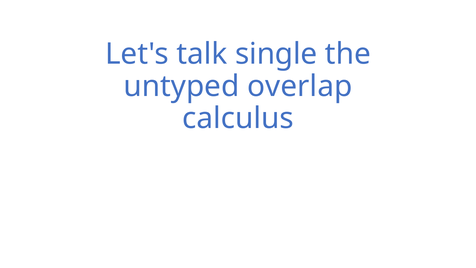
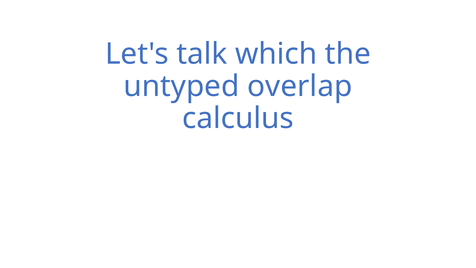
single: single -> which (276, 54)
